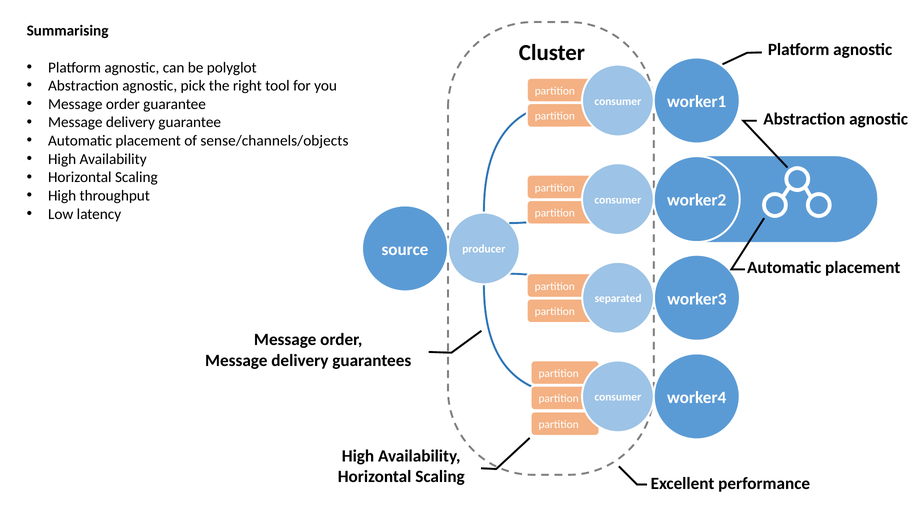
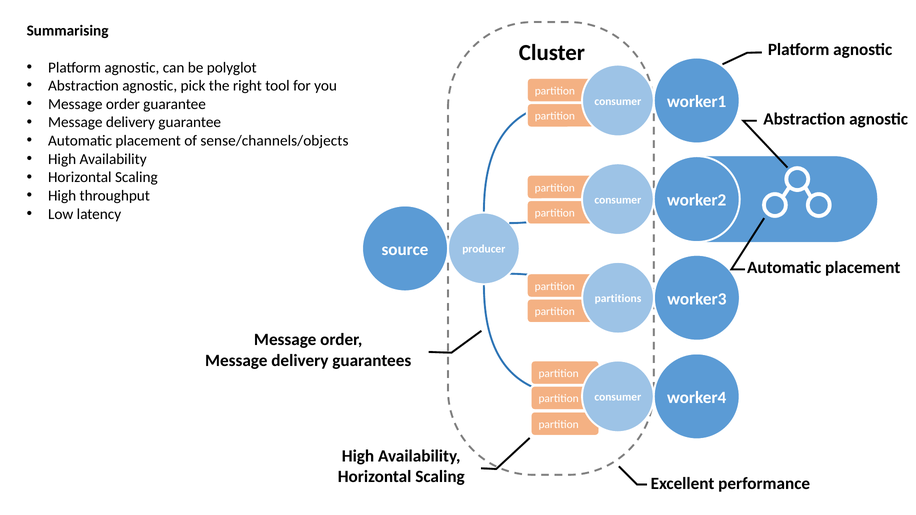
separated: separated -> partitions (618, 299)
